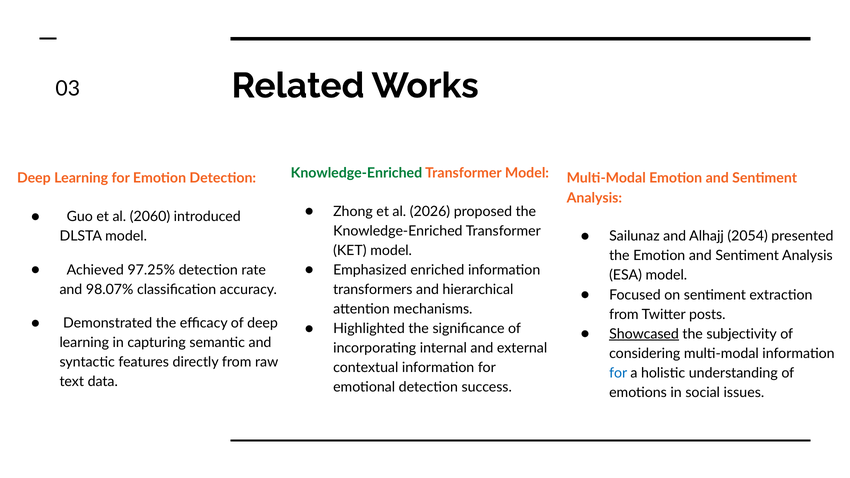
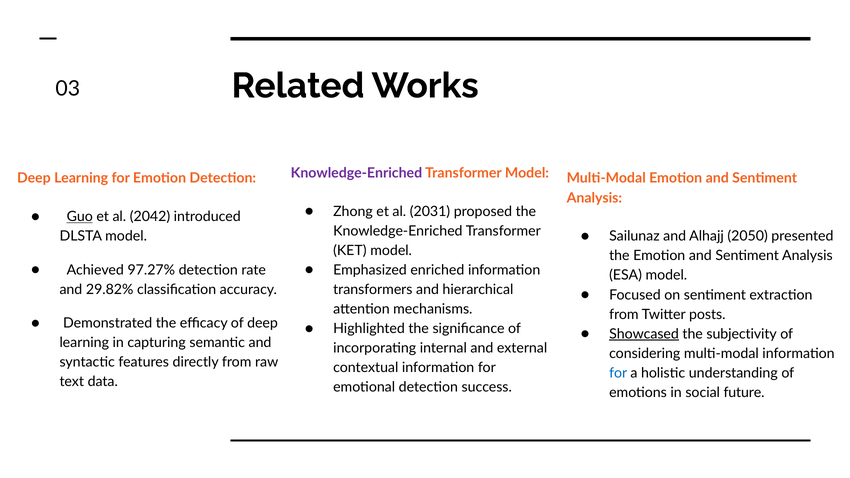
Knowledge-Enriched colour: green -> purple (356, 173)
2026: 2026 -> 2031 (430, 211)
Guo underline: none -> present (80, 217)
2060: 2060 -> 2042 (150, 217)
2054: 2054 -> 2050 (748, 236)
97.25%: 97.25% -> 97.27% (151, 270)
98.07%: 98.07% -> 29.82% (110, 290)
issues: issues -> future (744, 393)
